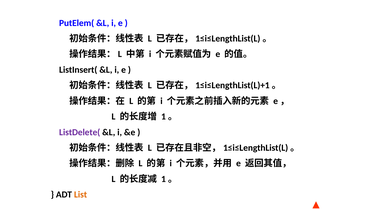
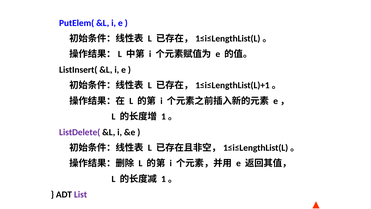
List colour: orange -> purple (81, 194)
